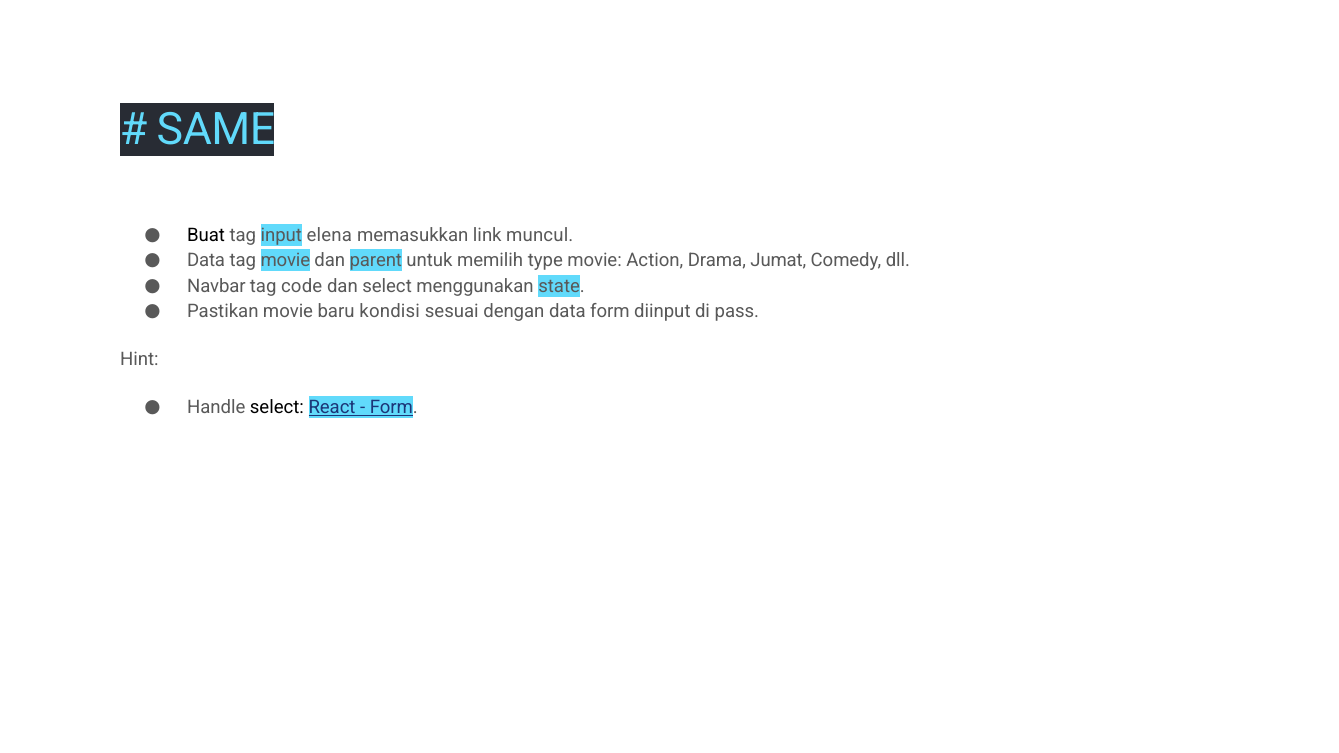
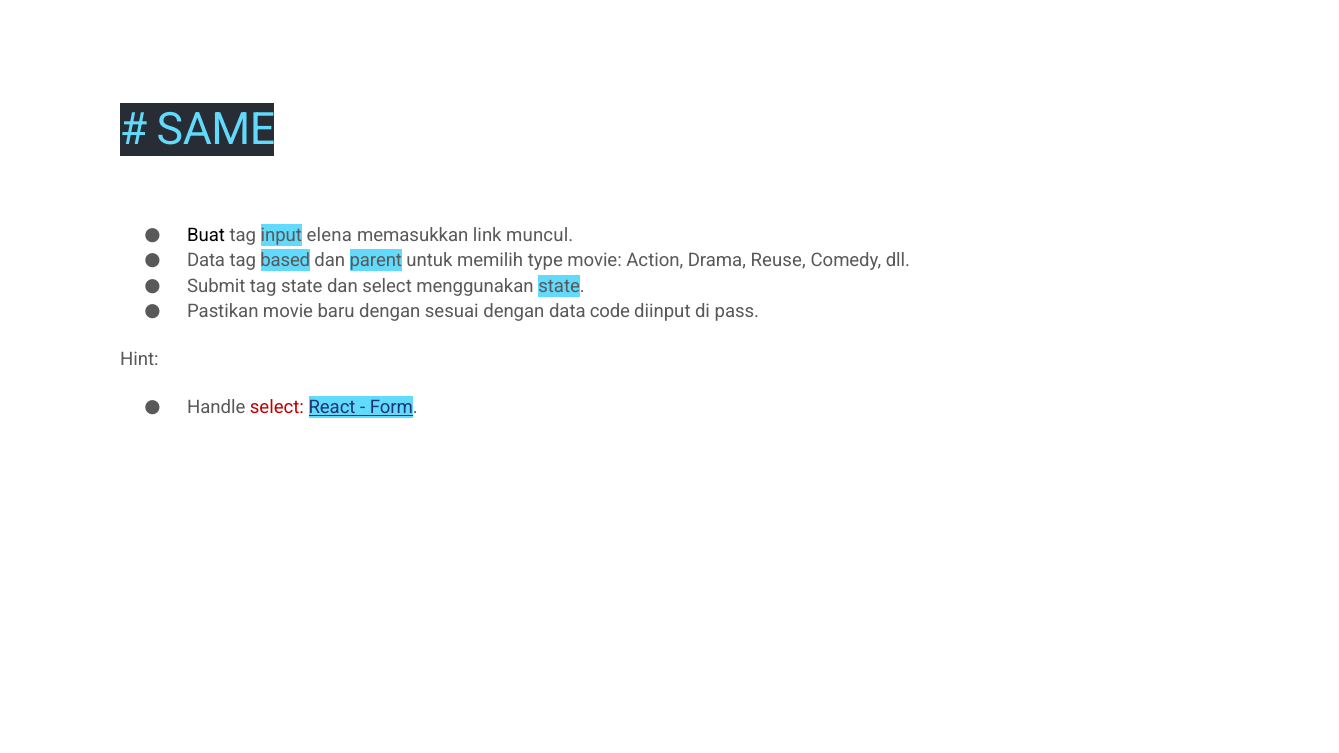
tag movie: movie -> based (285, 261)
Jumat: Jumat -> Reuse (778, 261)
Navbar: Navbar -> Submit (216, 286)
tag code: code -> state (302, 286)
baru kondisi: kondisi -> dengan (390, 312)
data form: form -> code (610, 312)
select colour: black -> red (277, 407)
